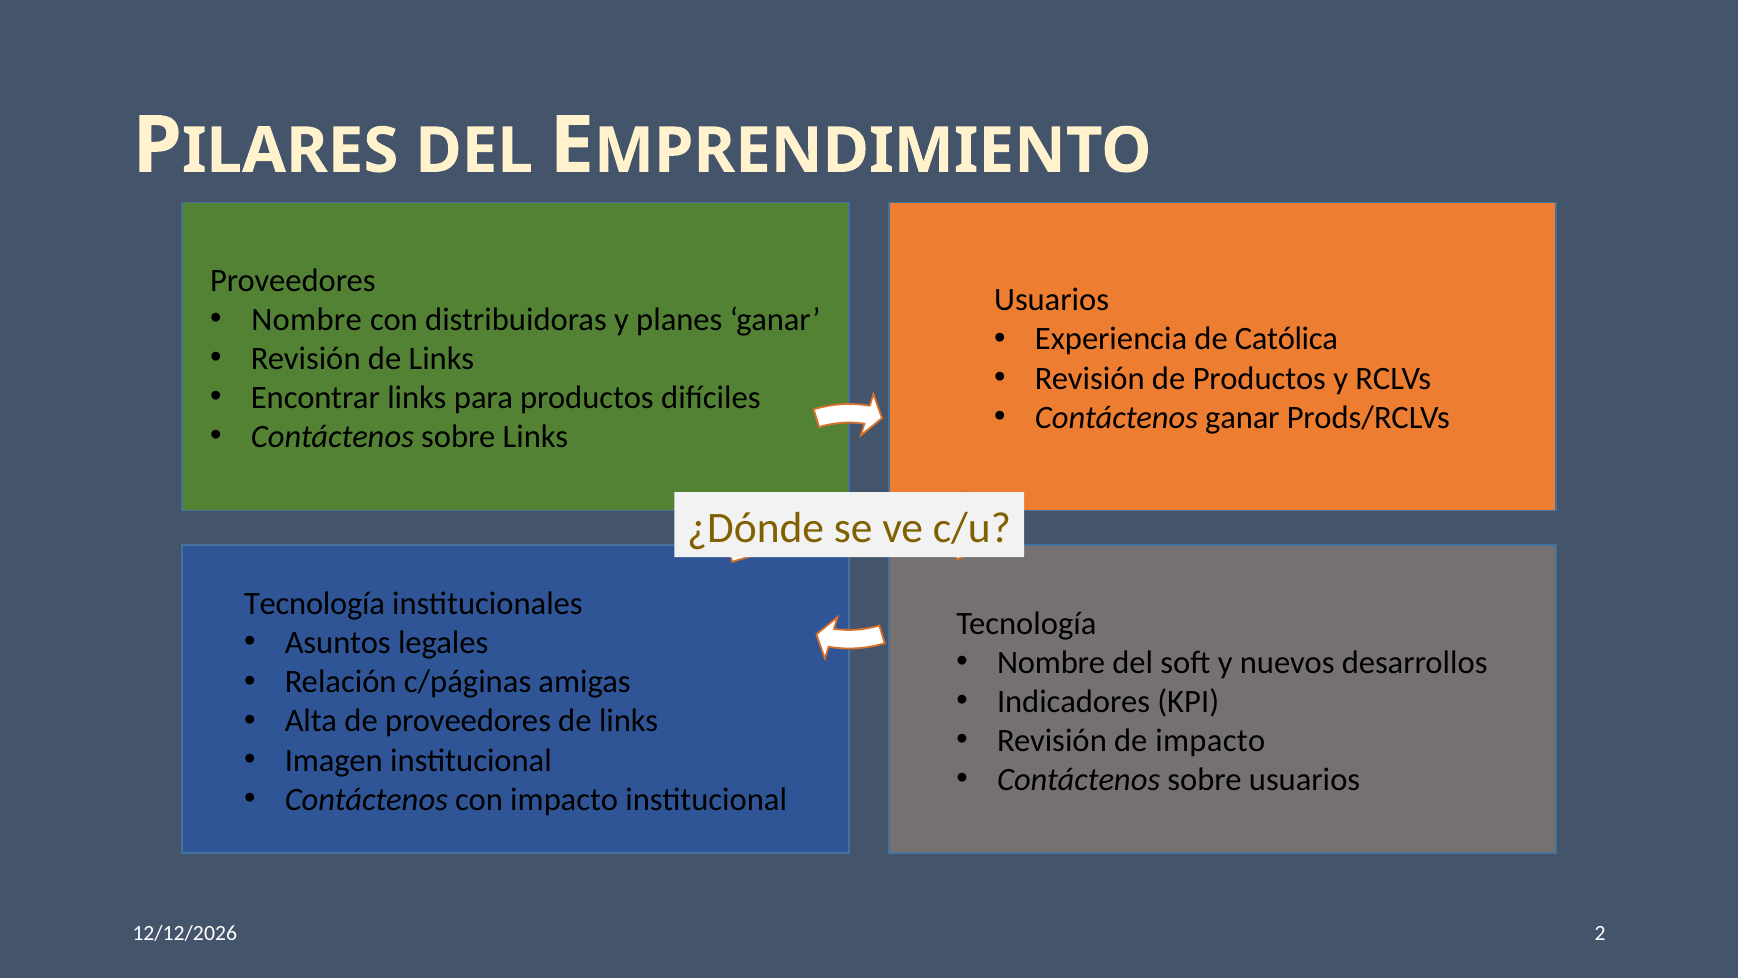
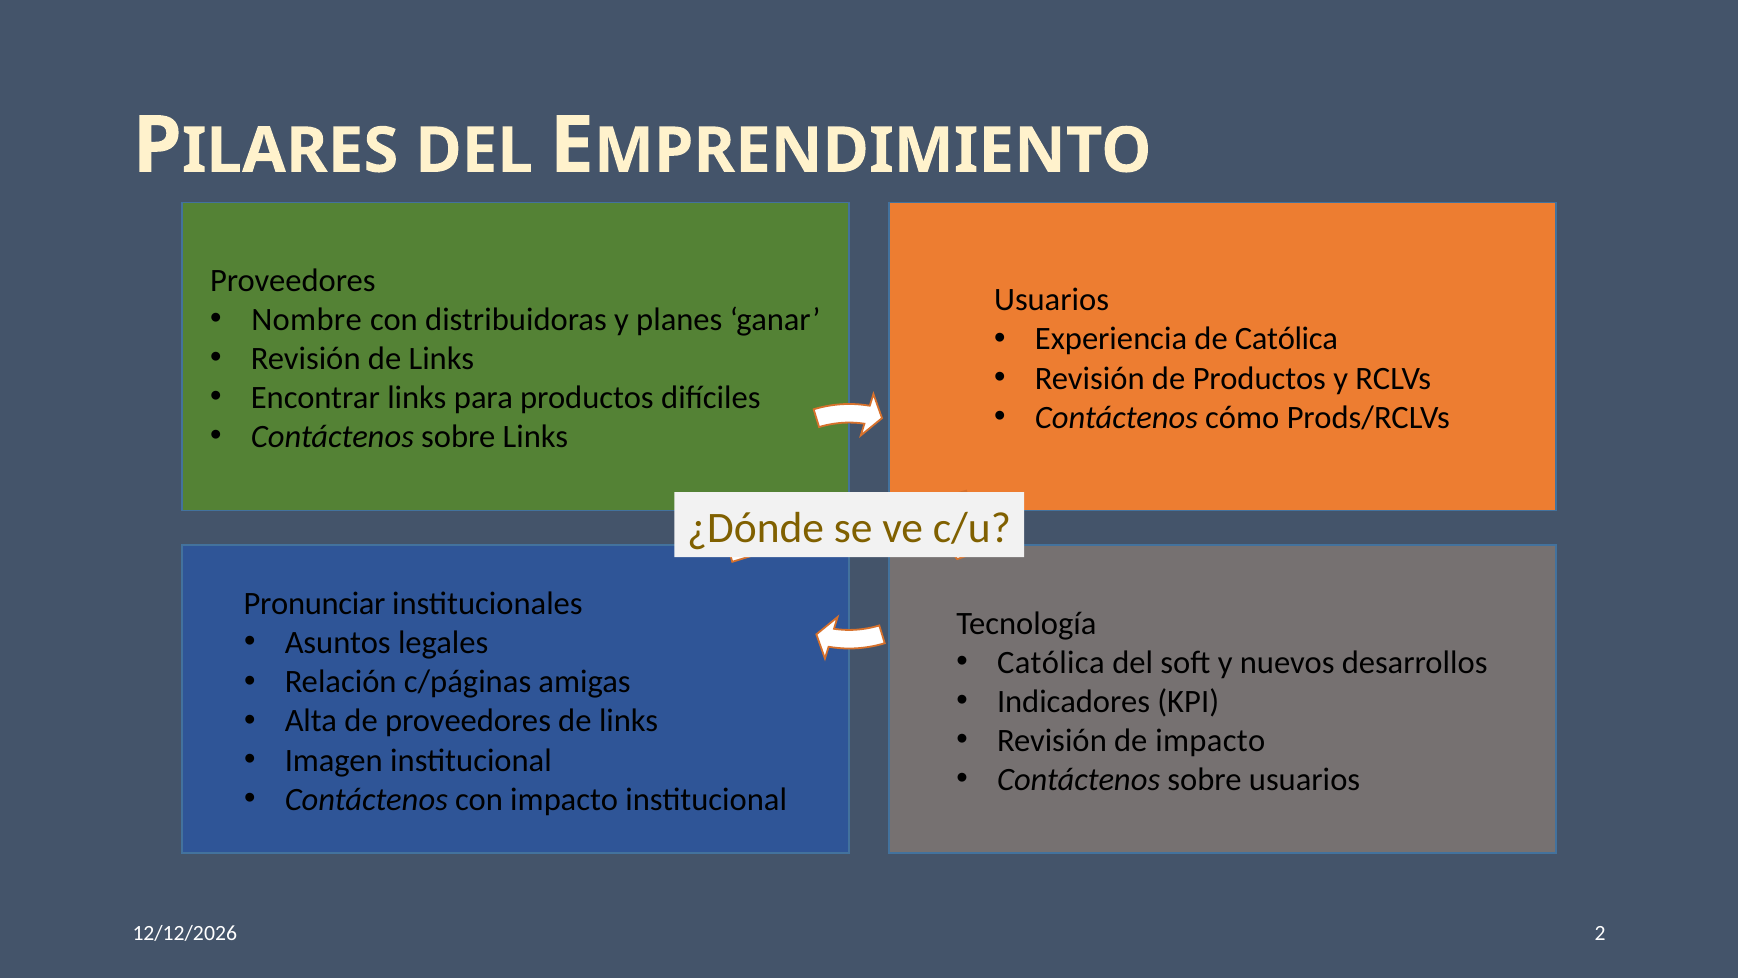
Contáctenos ganar: ganar -> cómo (1242, 417)
Tecnología: Tecnología -> Pronunciar (315, 604)
Nombre: Nombre -> Católica (1051, 662)
